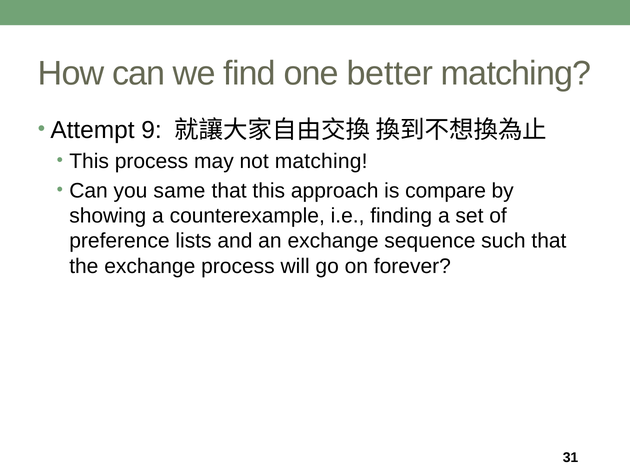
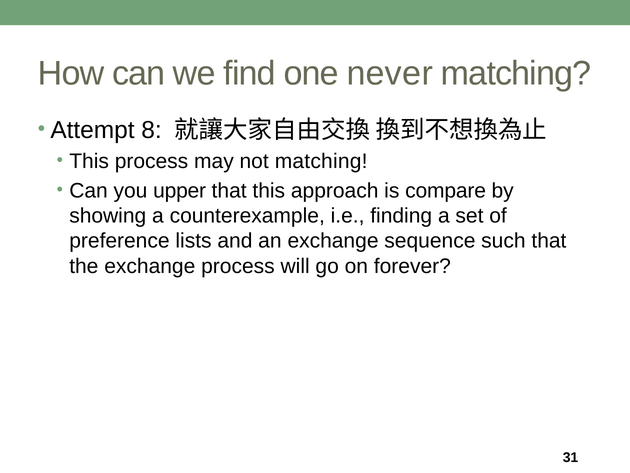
better: better -> never (390, 73)
9: 9 -> 8 (152, 130)
same: same -> upper (180, 190)
